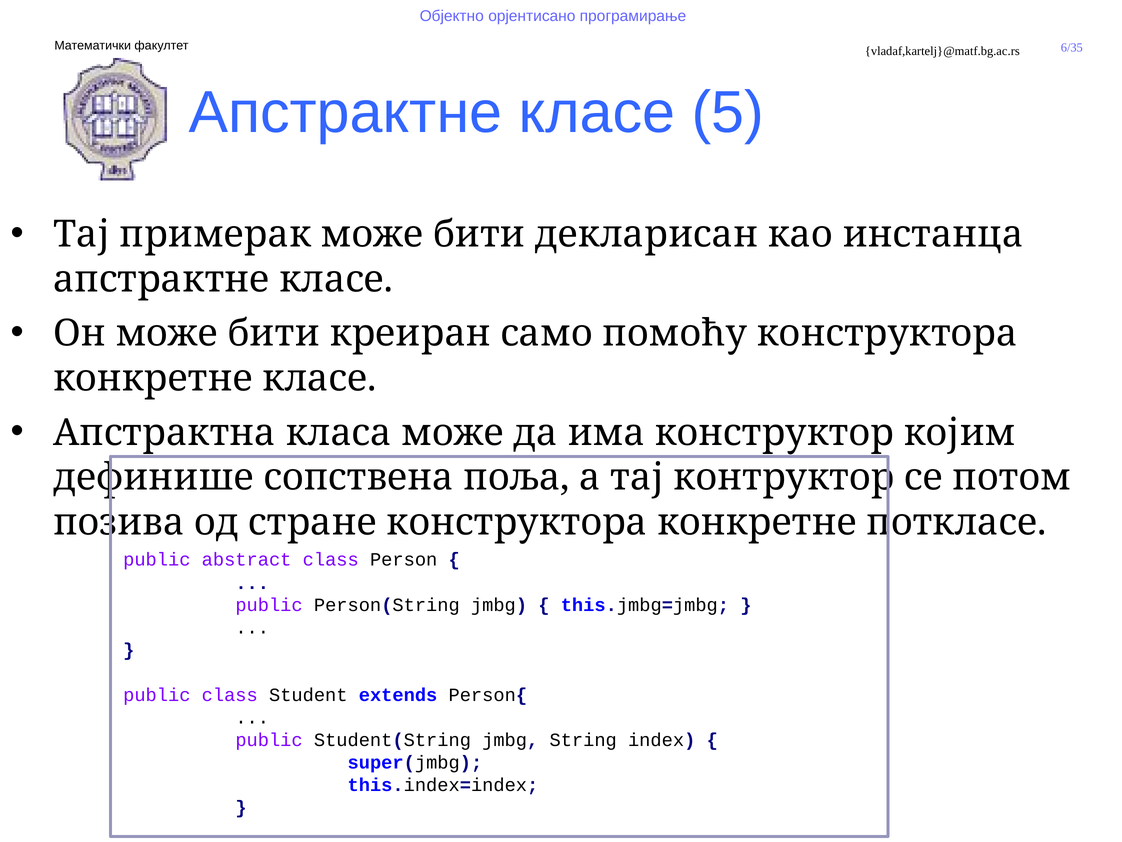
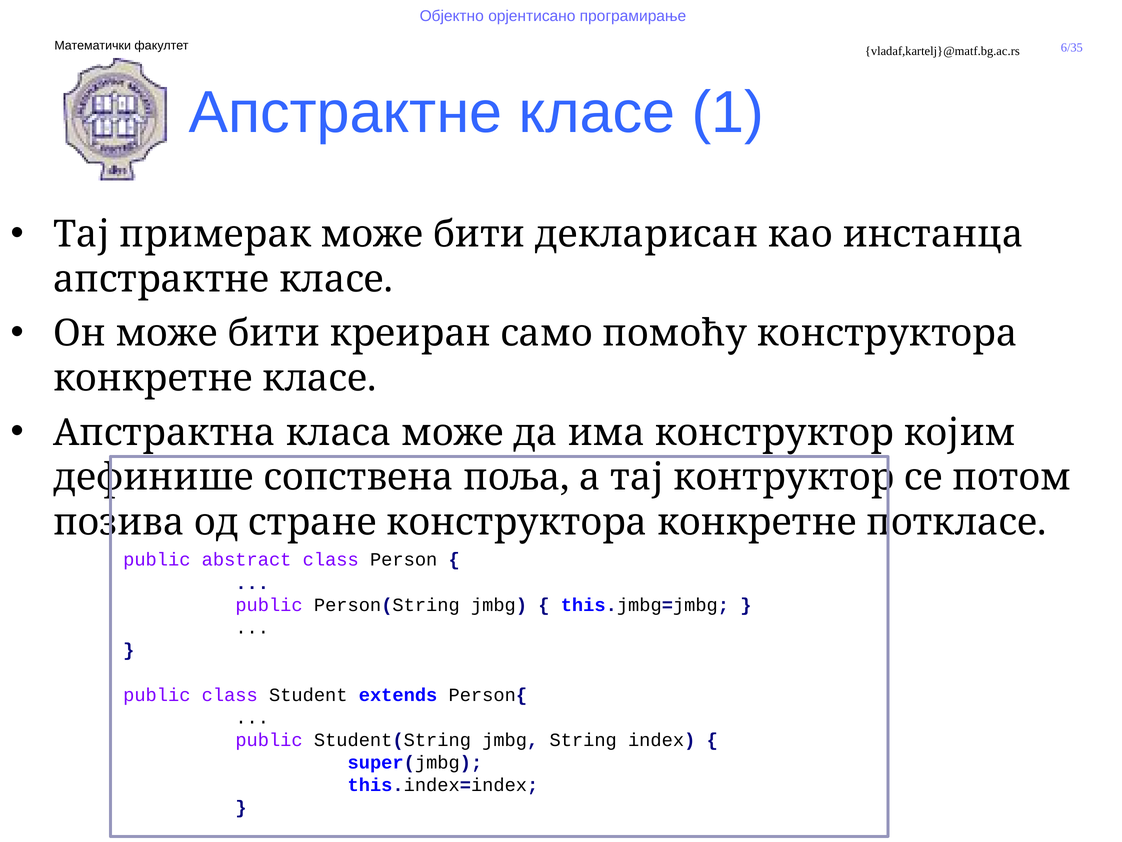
5: 5 -> 1 (728, 113)
